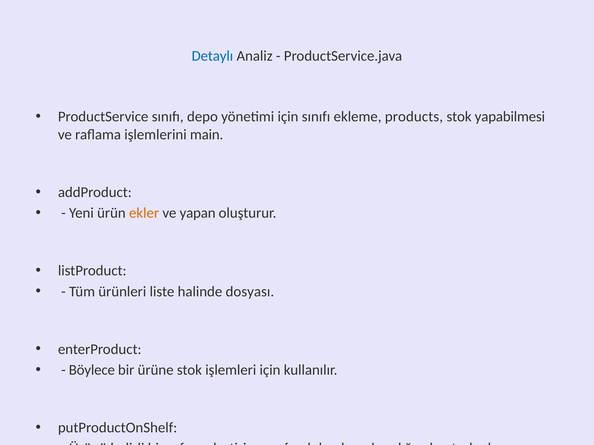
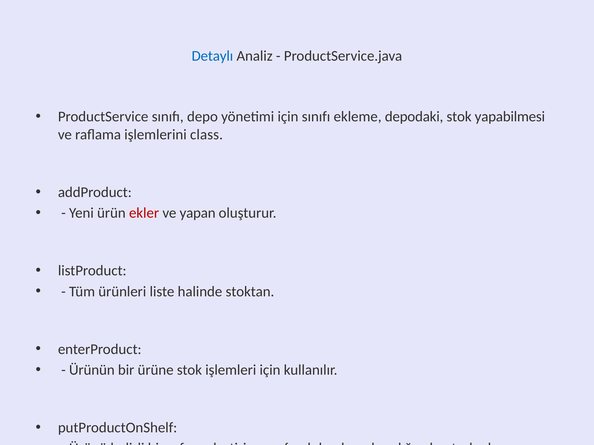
ekleme products: products -> depodaki (414, 117)
main: main -> class (206, 135)
ekler colour: orange -> red (144, 213)
halinde dosyası: dosyası -> stoktan (250, 292)
Böylece: Böylece -> Ürünün (92, 370)
